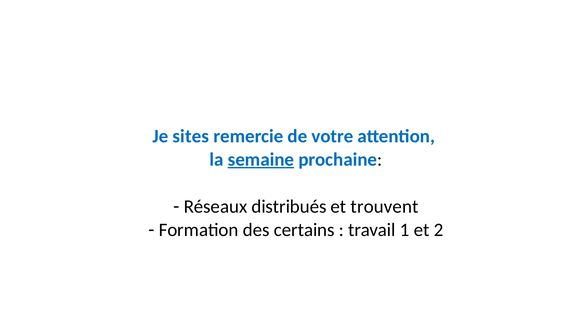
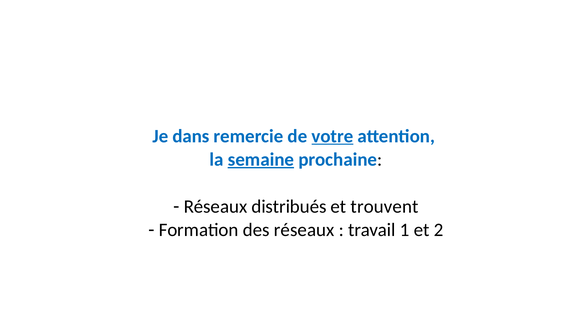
sites: sites -> dans (191, 136)
votre underline: none -> present (332, 136)
des certains: certains -> réseaux (304, 230)
